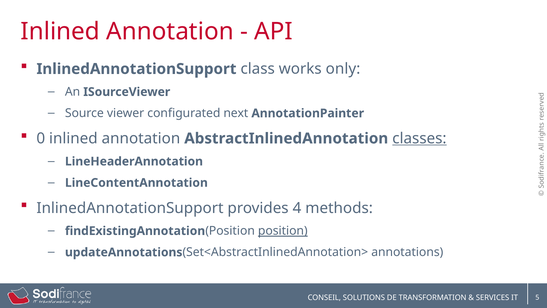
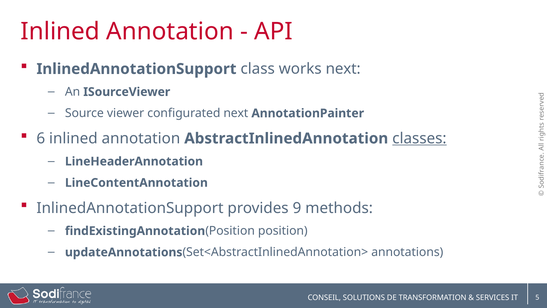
works only: only -> next (343, 69)
0: 0 -> 6 (41, 138)
4: 4 -> 9 (297, 208)
position underline: present -> none (283, 231)
